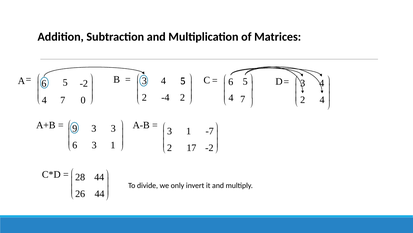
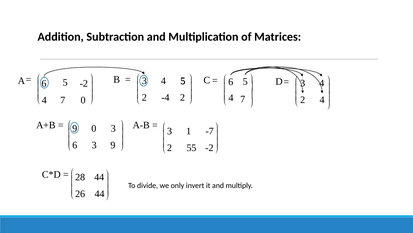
9 3: 3 -> 0 (94, 128)
6 3 1: 1 -> 9 (113, 145)
17: 17 -> 55 (191, 147)
